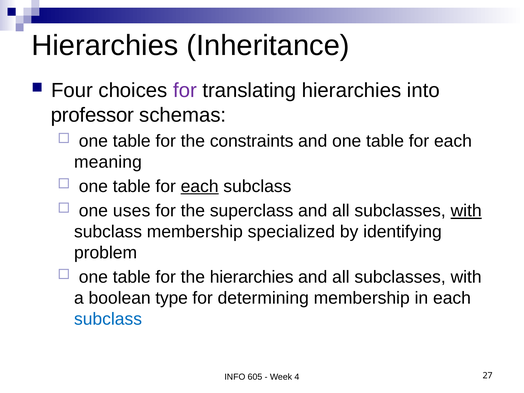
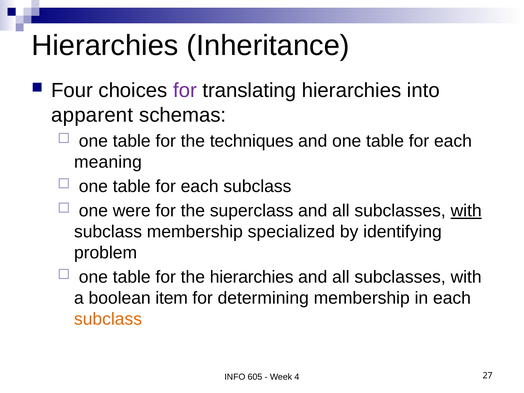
professor: professor -> apparent (92, 115)
constraints: constraints -> techniques (252, 141)
each underline: present -> none (200, 186)
uses: uses -> were (132, 211)
type: type -> item (172, 298)
subclass colour: blue -> orange (108, 319)
